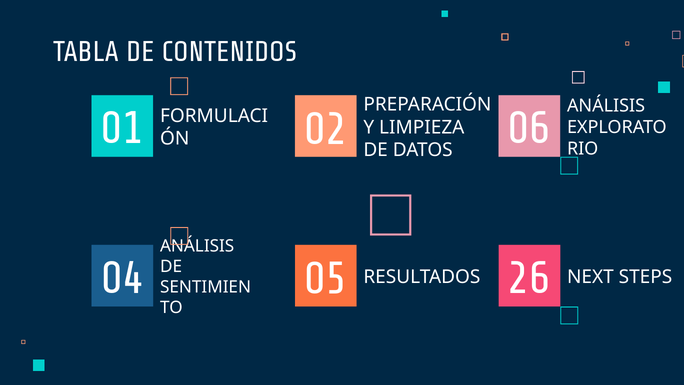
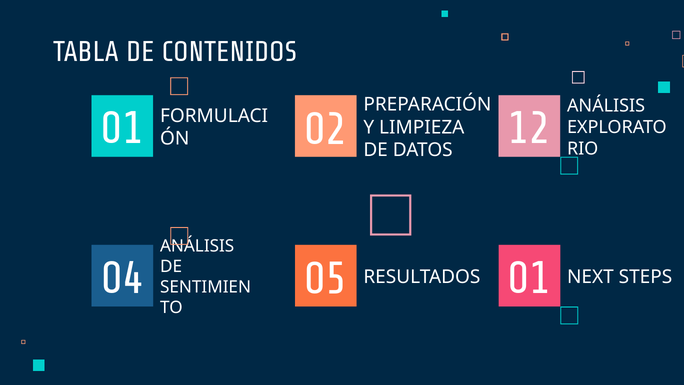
06: 06 -> 12 (529, 128)
04 26: 26 -> 01 (529, 278)
